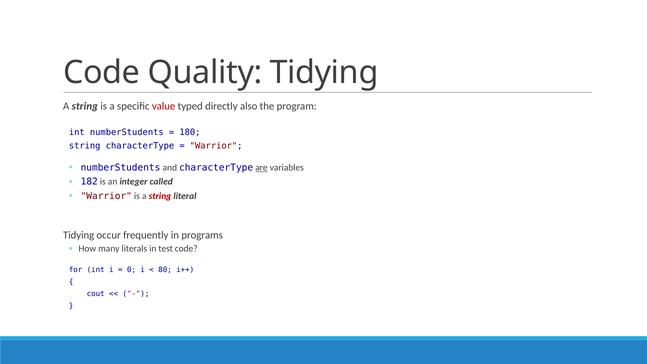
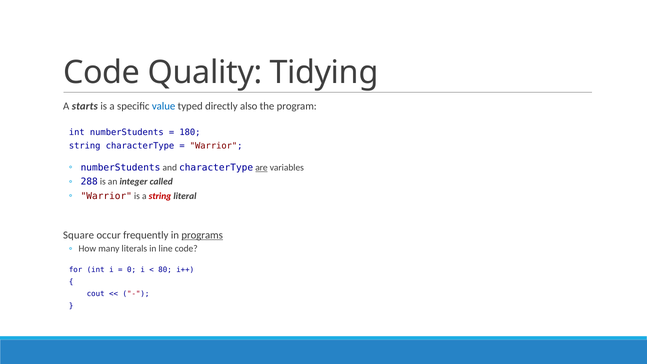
string: string -> starts (85, 106)
value colour: red -> blue (164, 106)
182: 182 -> 288 (89, 182)
Tidying: Tidying -> Square (79, 235)
programs underline: none -> present (202, 235)
test: test -> line (166, 249)
